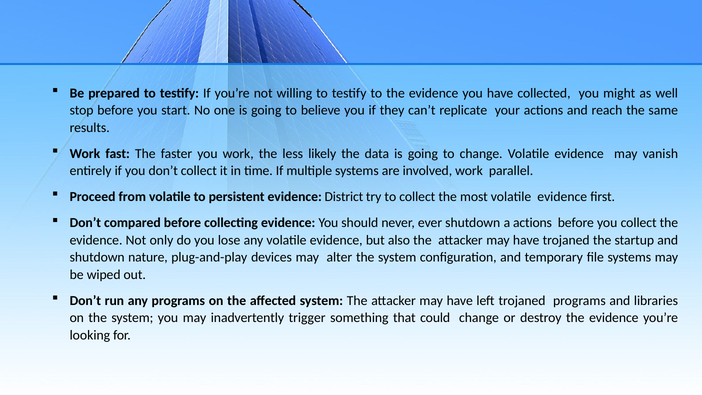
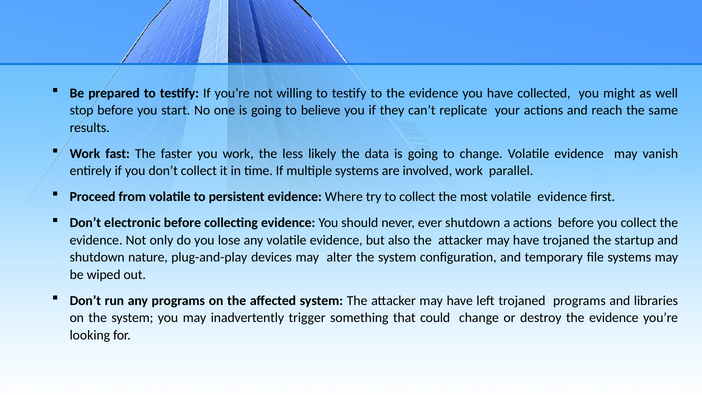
District: District -> Where (344, 197)
compared: compared -> electronic (132, 223)
